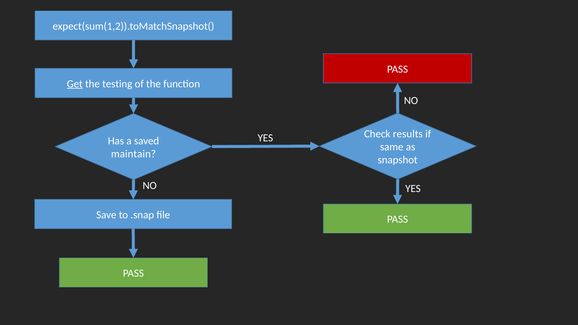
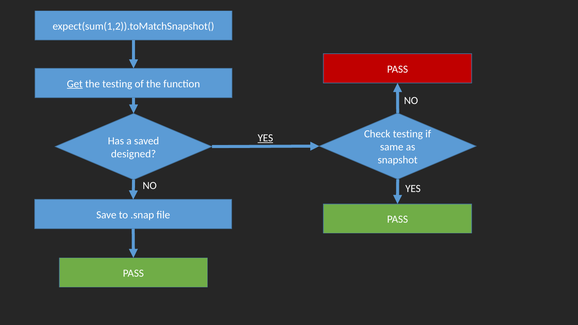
Check results: results -> testing (408, 134)
YES underline: none -> present (265, 138)
maintain: maintain -> designed (134, 154)
